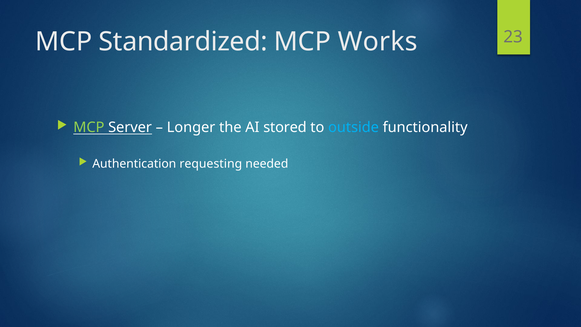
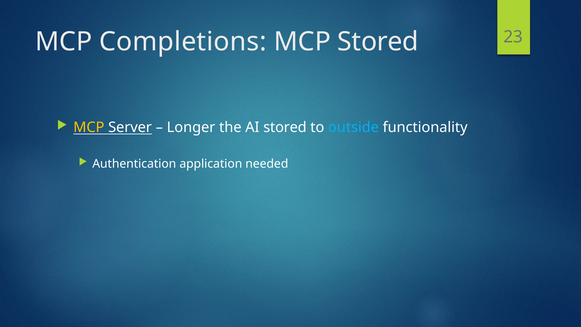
Standardized: Standardized -> Completions (183, 42)
MCP Works: Works -> Stored (378, 42)
MCP colour: light green -> yellow (89, 127)
requesting: requesting -> application (211, 164)
